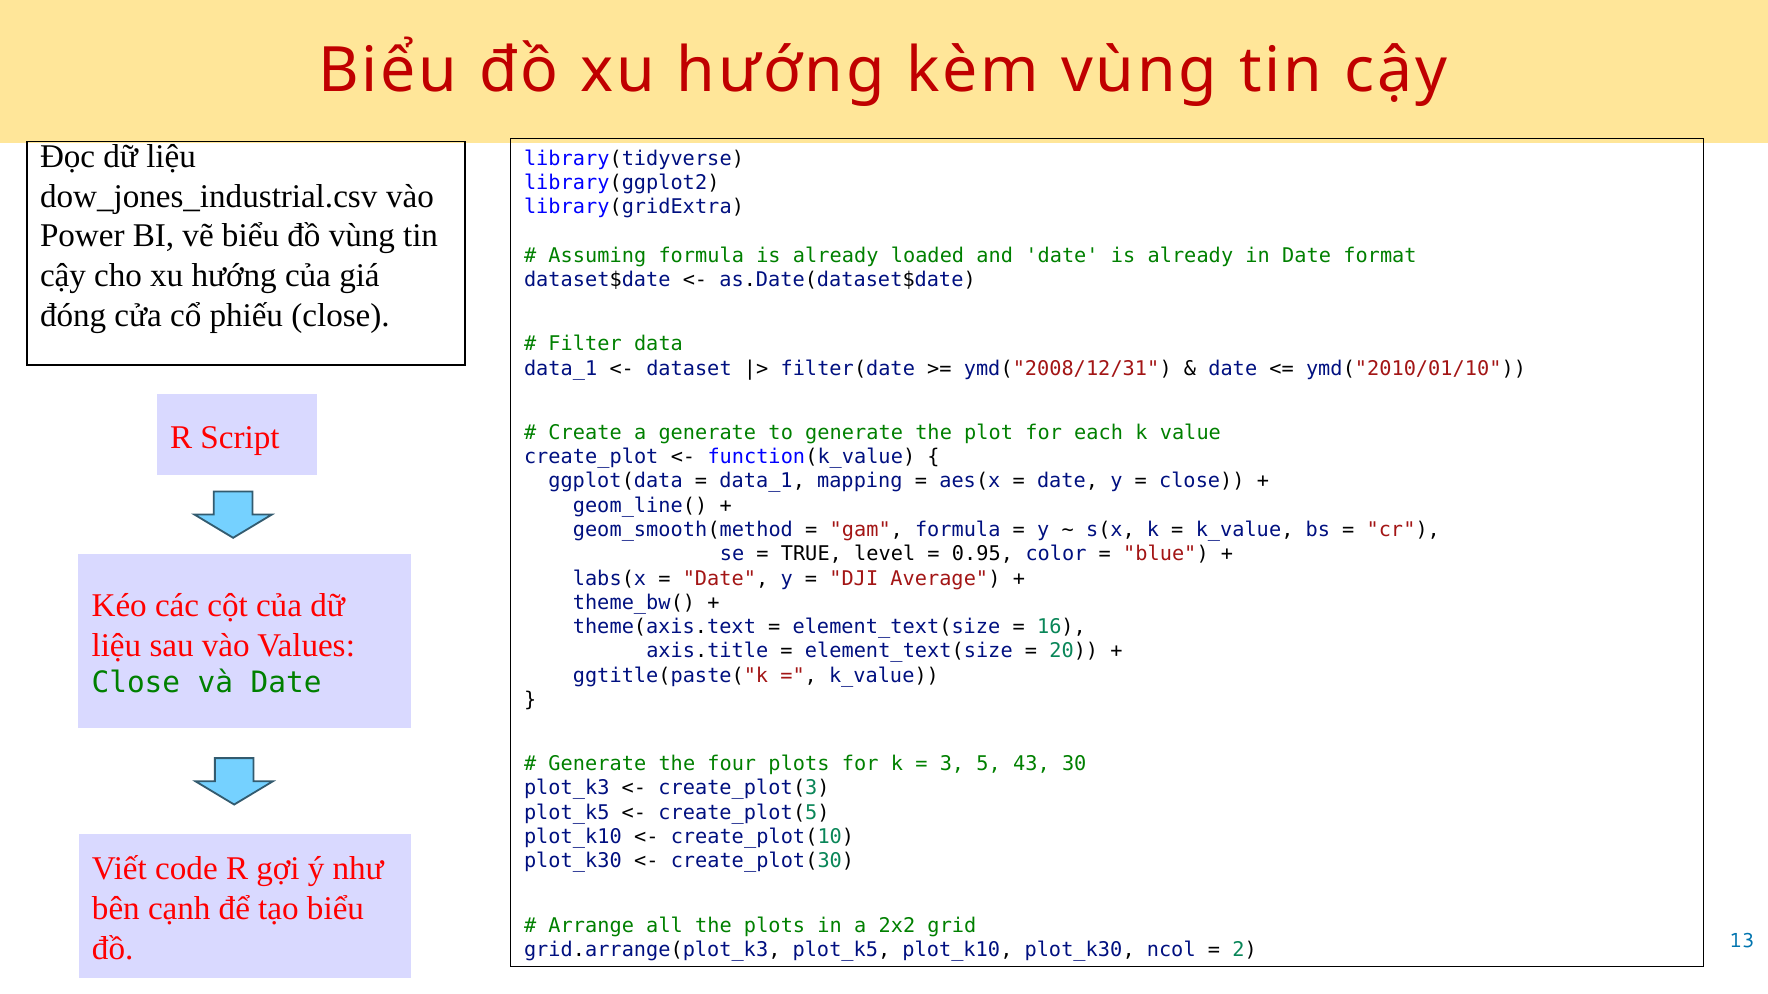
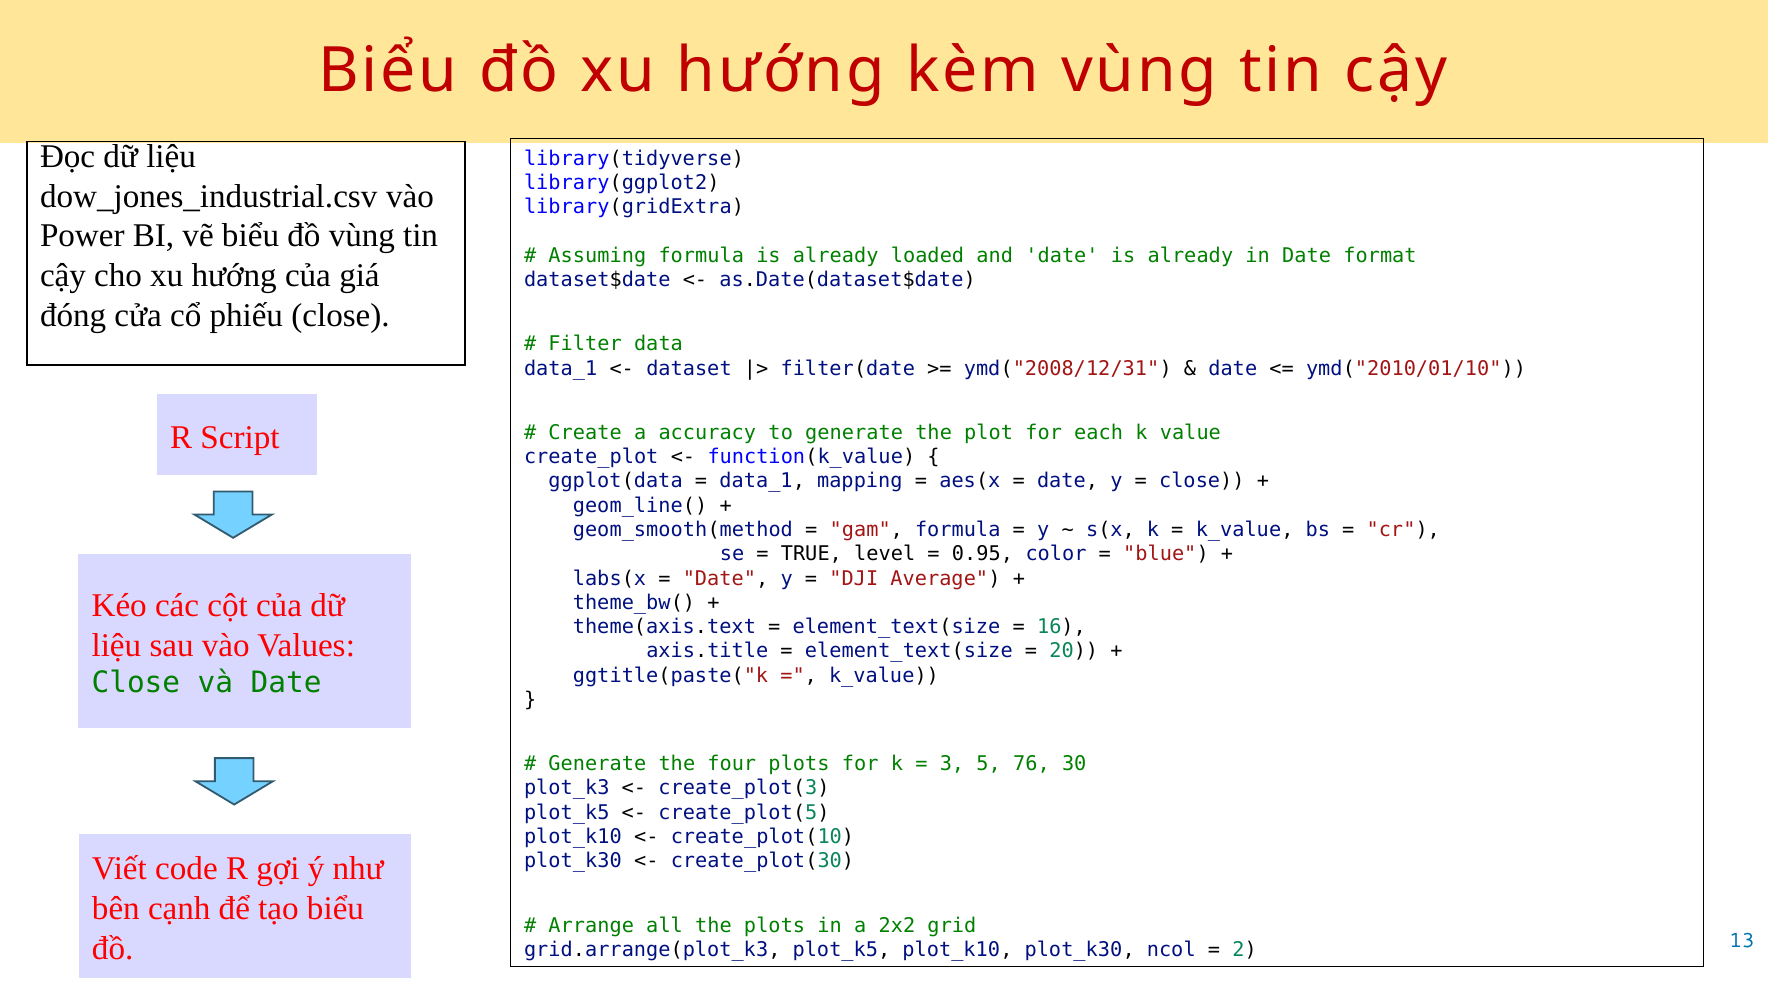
a generate: generate -> accuracy (707, 433)
43: 43 -> 76 (1031, 764)
